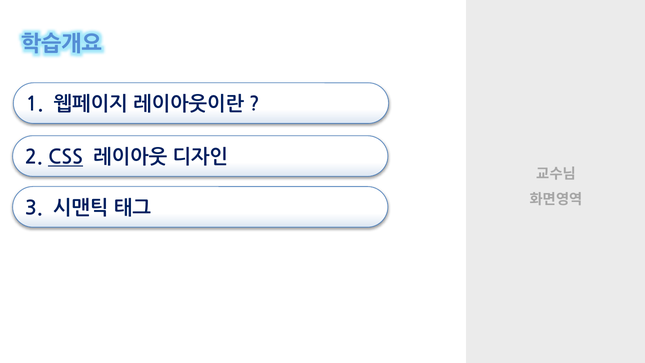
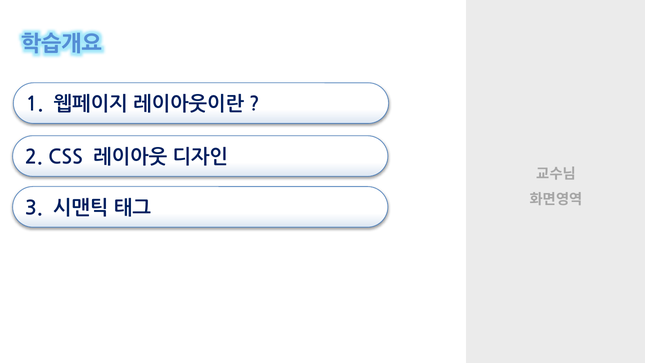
CSS underline: present -> none (66, 157)
